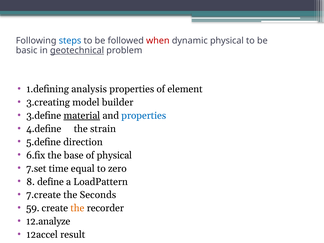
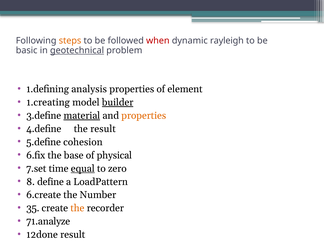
steps colour: blue -> orange (70, 41)
dynamic physical: physical -> rayleigh (227, 41)
3.creating: 3.creating -> 1.creating (48, 102)
builder underline: none -> present (118, 102)
properties colour: blue -> orange (144, 116)
the strain: strain -> result (103, 129)
direction: direction -> cohesion (83, 142)
equal underline: none -> present (83, 169)
7.create: 7.create -> 6.create (44, 195)
Seconds: Seconds -> Number (98, 195)
59: 59 -> 35 (33, 208)
12.analyze: 12.analyze -> 71.analyze (48, 221)
12accel: 12accel -> 12done (42, 235)
